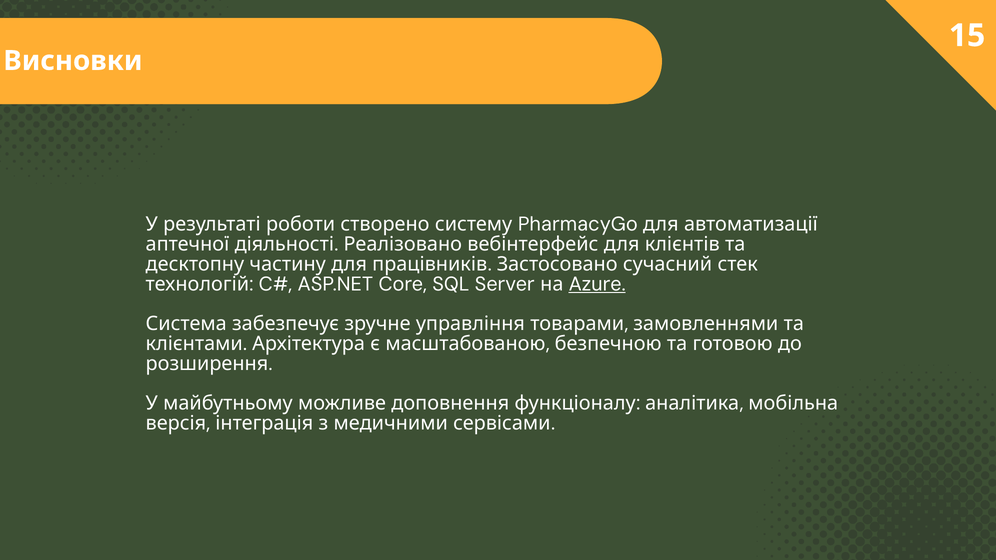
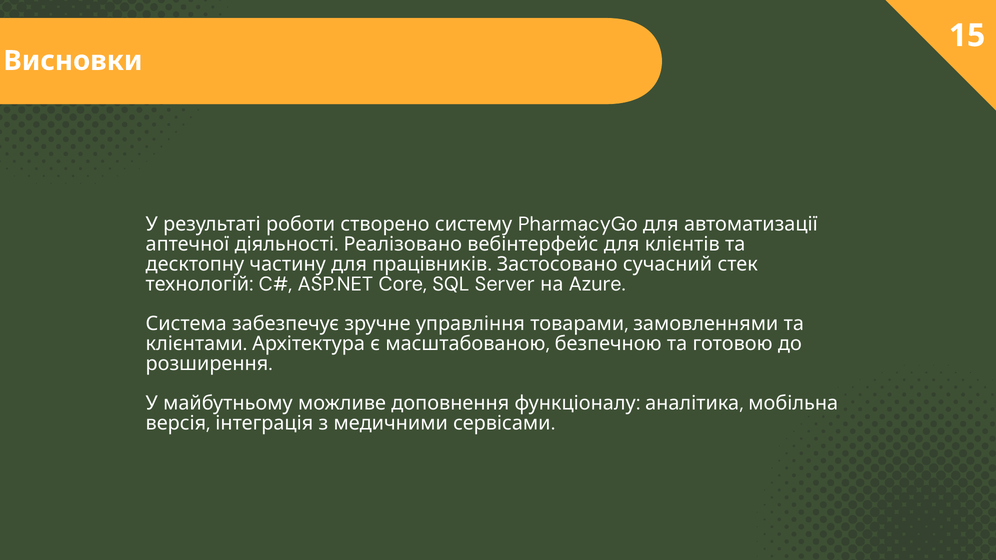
Azure underline: present -> none (597, 284)
